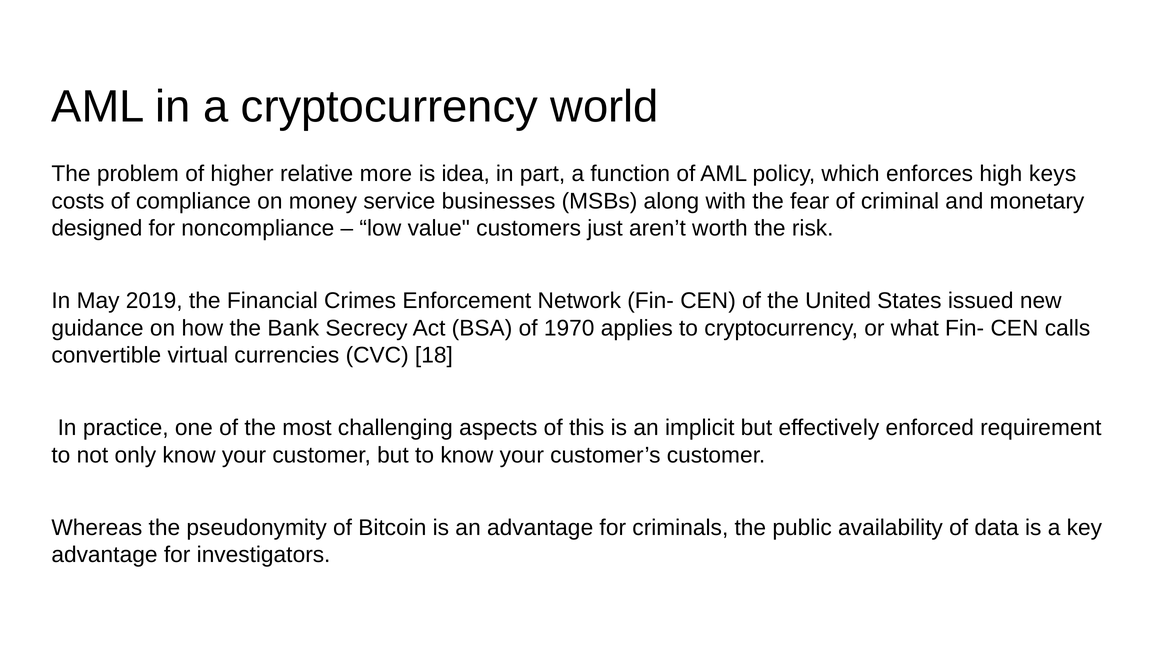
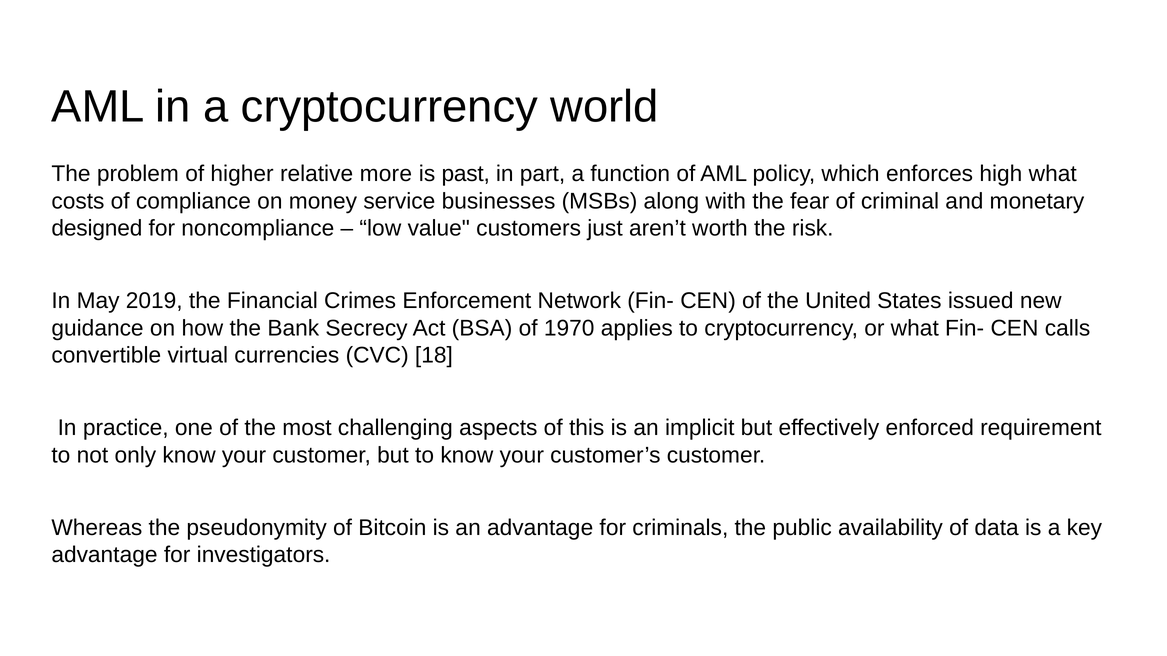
idea: idea -> past (466, 174)
high keys: keys -> what (1053, 174)
